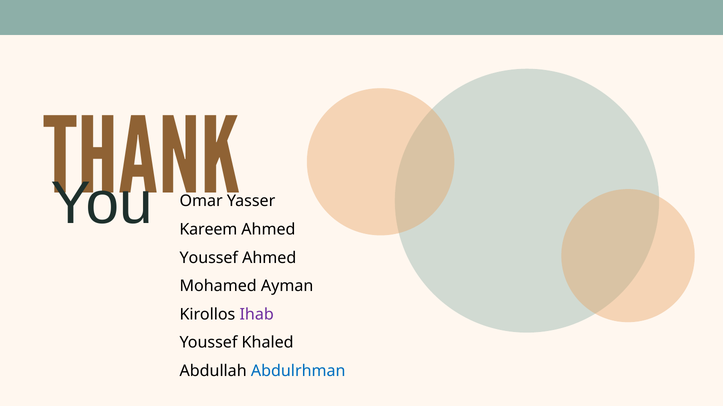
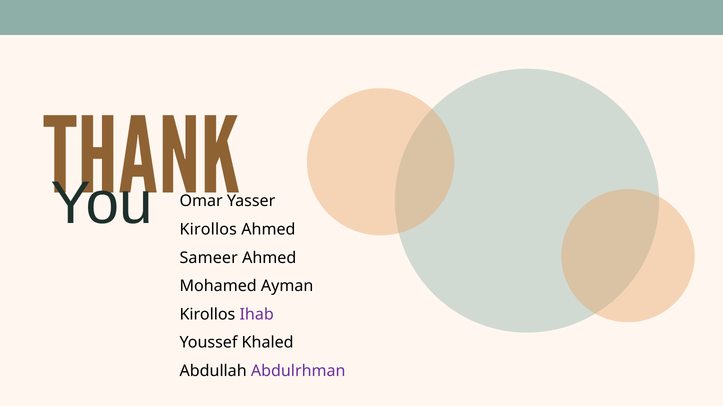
Kareem: Kareem -> Kirollos (208, 230)
Youssef: Youssef -> Sameer (209, 258)
Abdulrhman colour: blue -> purple (298, 372)
